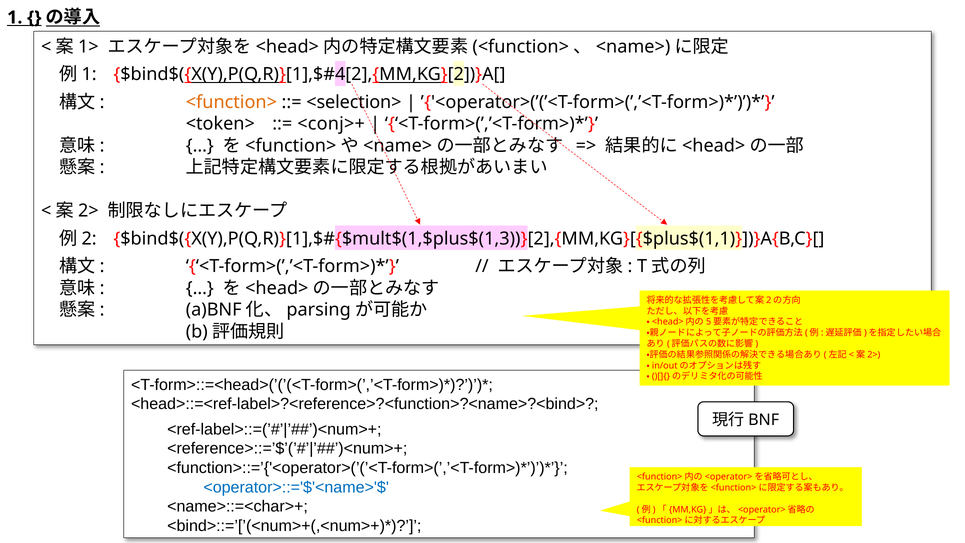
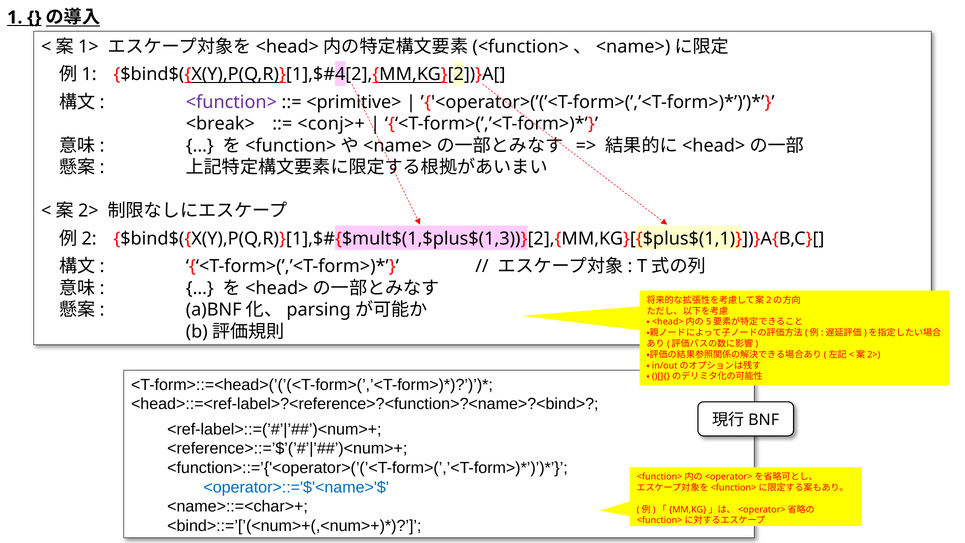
<function> colour: orange -> purple (231, 102)
<selection>: <selection> -> <primitive> (354, 102)
<token>: <token> -> <break> (220, 124)
